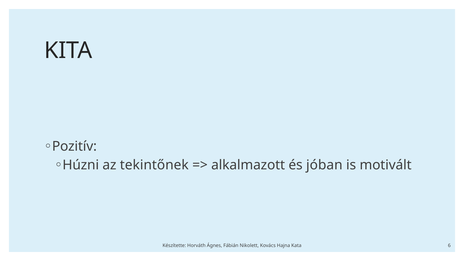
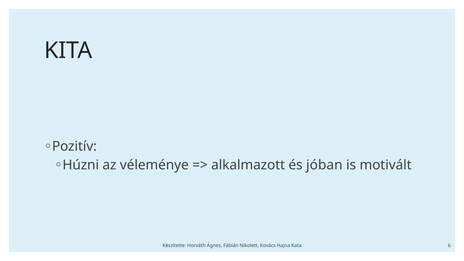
tekintőnek: tekintőnek -> véleménye (154, 165)
